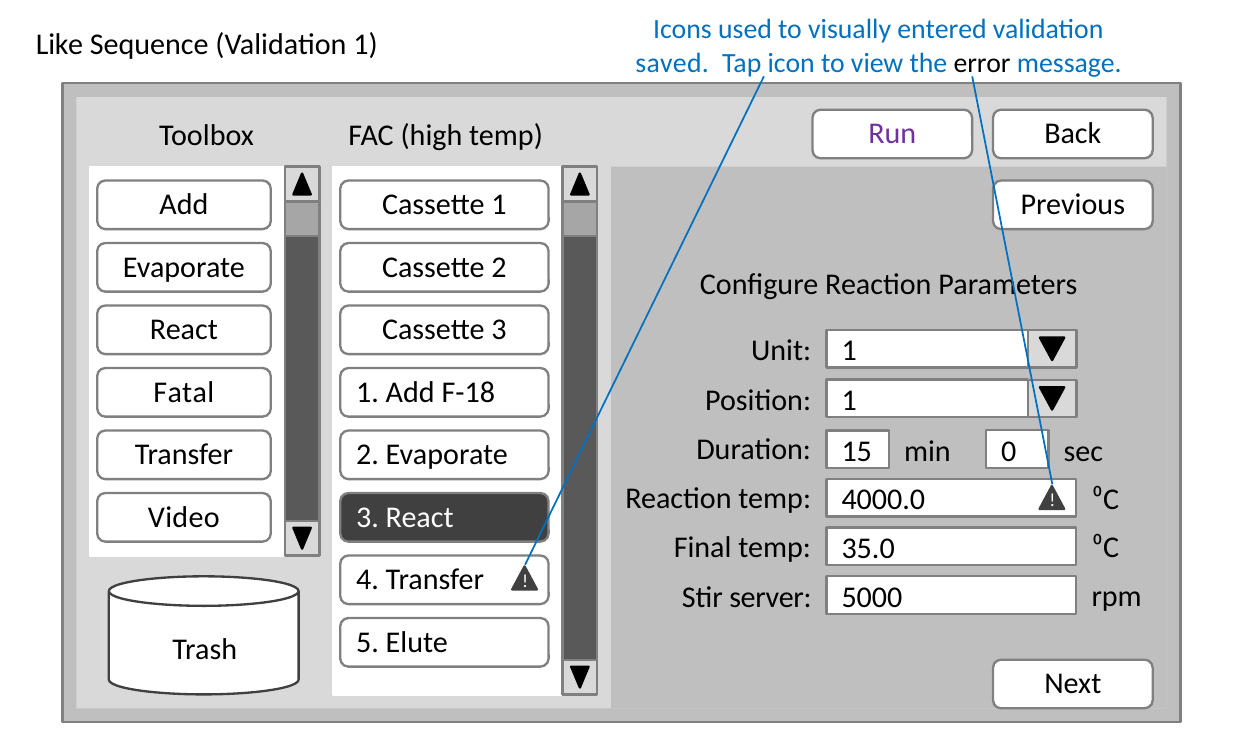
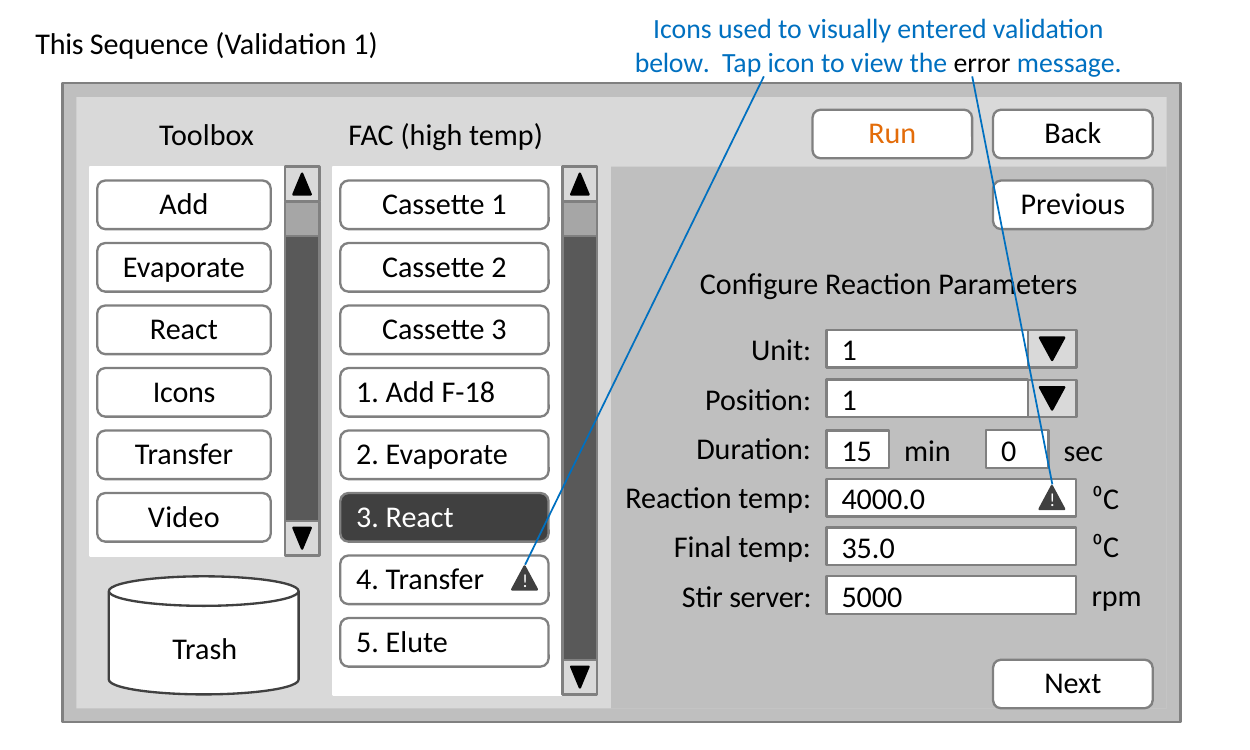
Like: Like -> This (60, 45)
saved: saved -> below (672, 63)
Run colour: purple -> orange (892, 134)
Fatal: Fatal -> Icons (184, 392)
